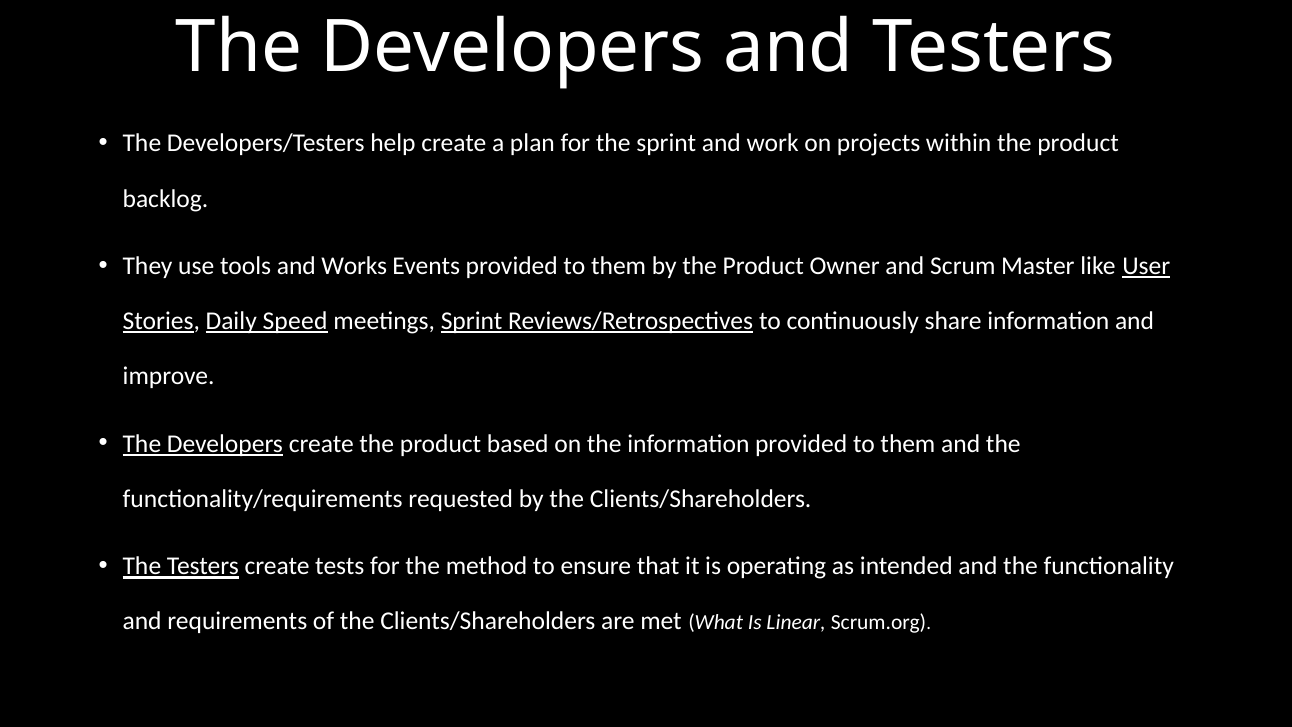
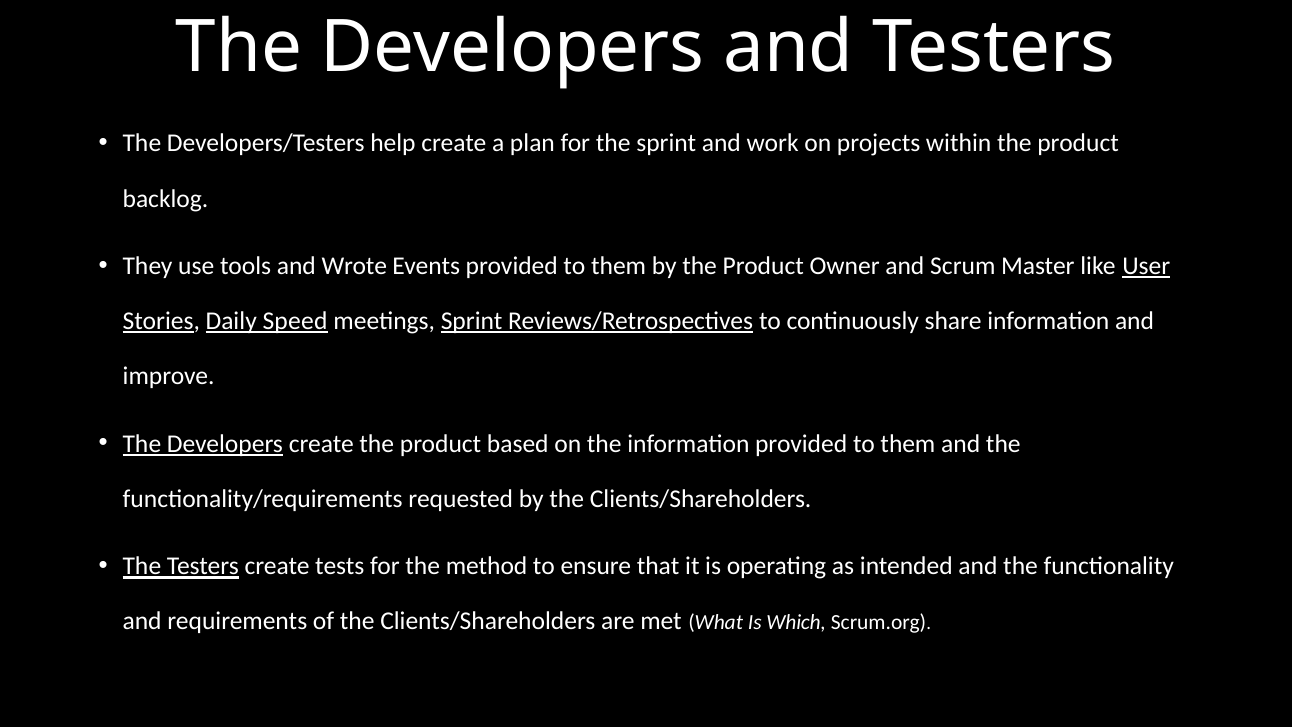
Works: Works -> Wrote (354, 266)
Linear: Linear -> Which (796, 623)
